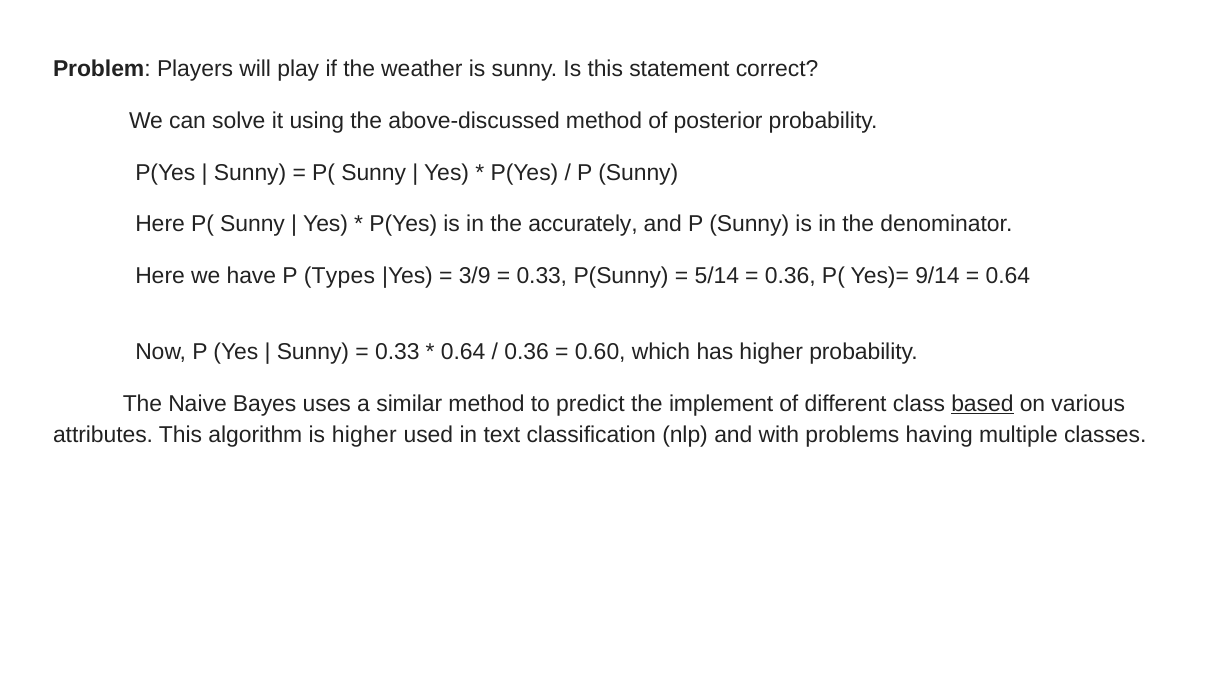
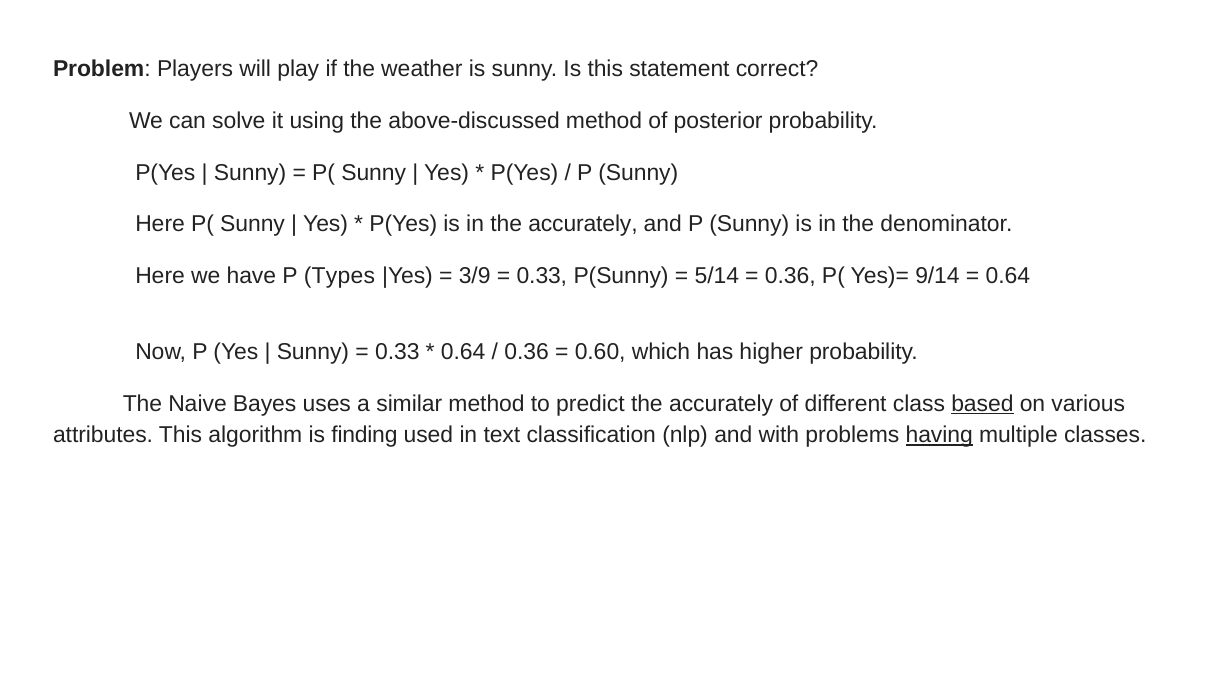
predict the implement: implement -> accurately (721, 404)
is higher: higher -> finding (364, 435)
having underline: none -> present (939, 435)
